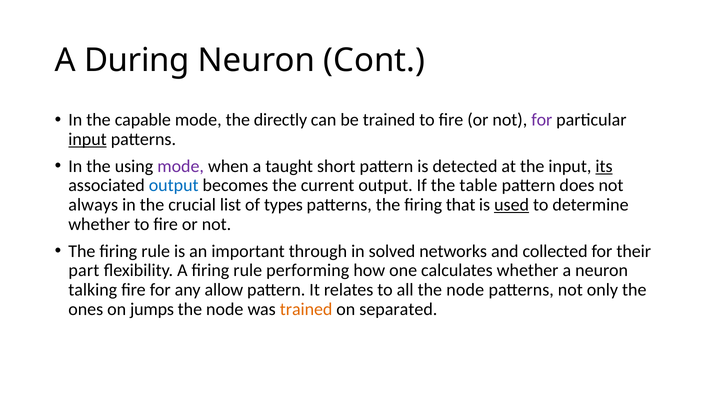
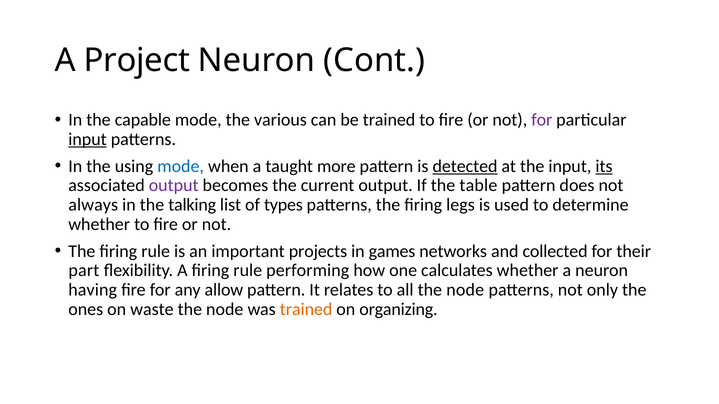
During: During -> Project (137, 60)
directly: directly -> various (280, 120)
mode colour: purple -> blue (181, 166)
short: short -> more (336, 166)
detected underline: none -> present (465, 166)
output colour: blue -> purple (174, 186)
crucial: crucial -> talking (192, 205)
that: that -> legs (461, 205)
used underline: present -> none (512, 205)
through: through -> projects (318, 251)
solved: solved -> games (392, 251)
talking: talking -> having (93, 290)
jumps: jumps -> waste (152, 310)
separated: separated -> organizing (398, 310)
